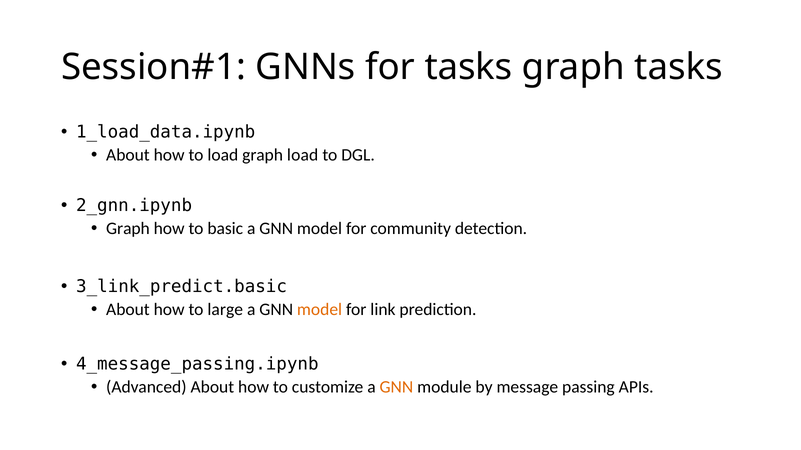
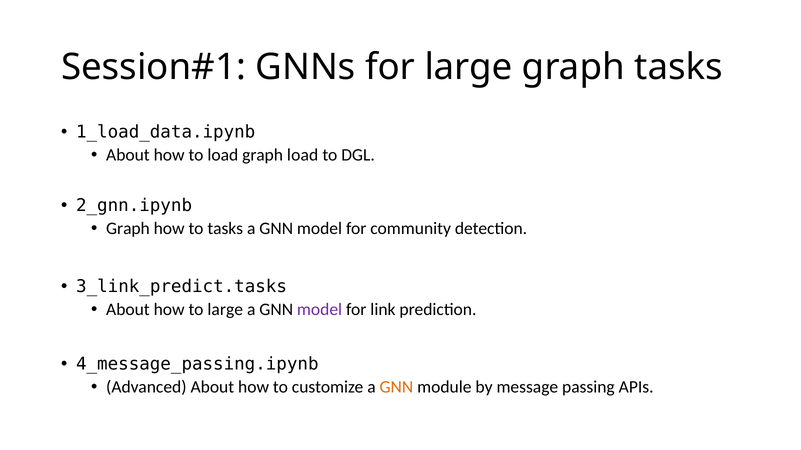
for tasks: tasks -> large (469, 67)
to basic: basic -> tasks (225, 229)
3_link_predict.basic: 3_link_predict.basic -> 3_link_predict.tasks (182, 287)
model colour: orange -> purple (320, 310)
